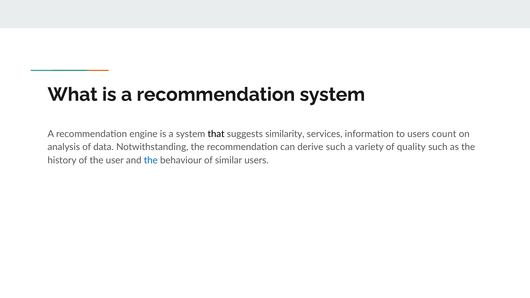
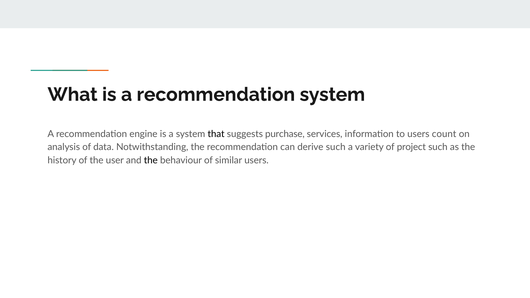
similarity: similarity -> purchase (285, 134)
quality: quality -> project (411, 147)
the colour: blue -> black (151, 160)
